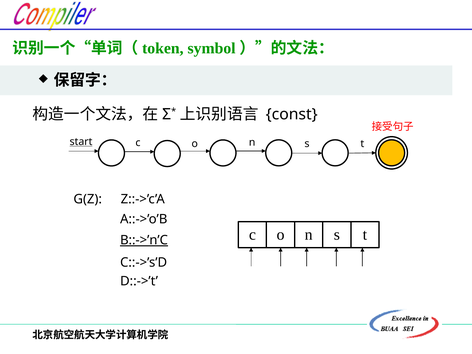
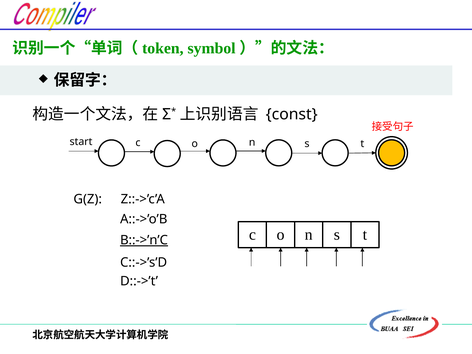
start underline: present -> none (81, 142)
